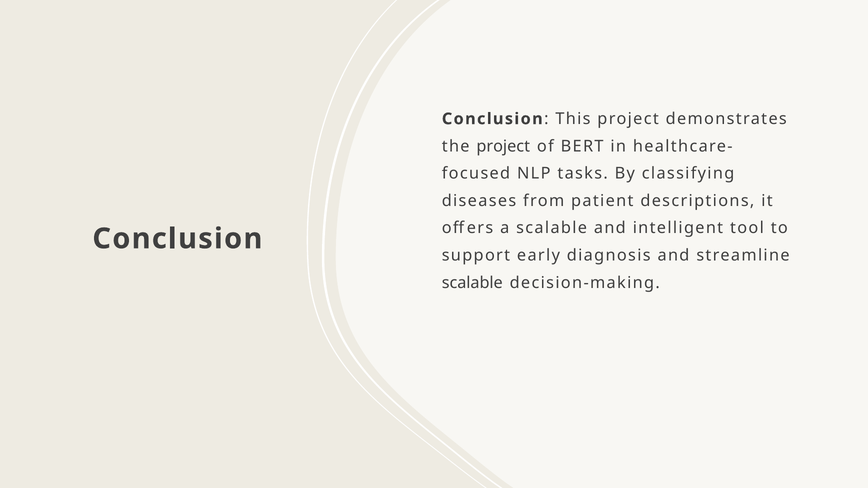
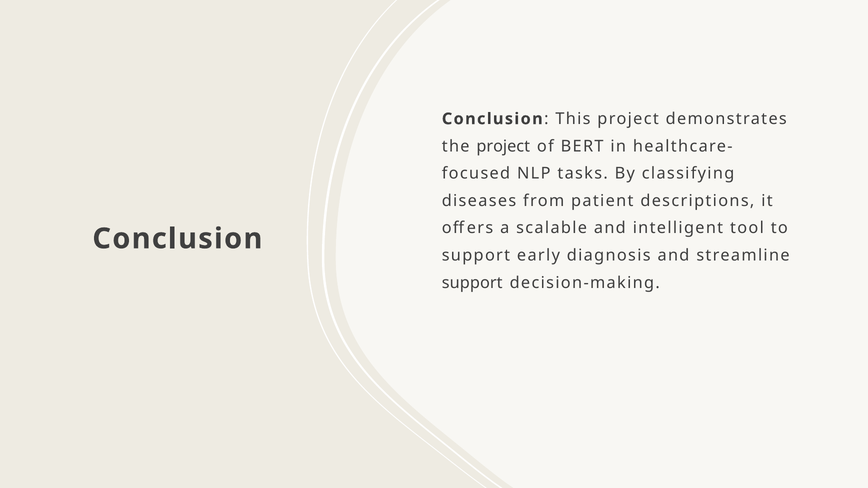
scalable: scalable -> support (472, 283)
